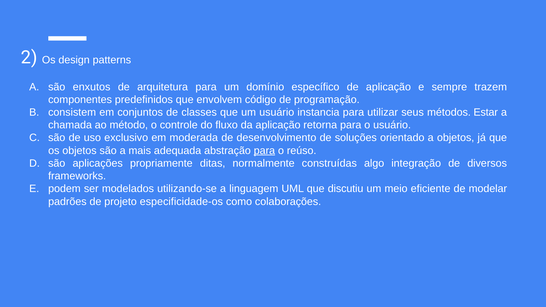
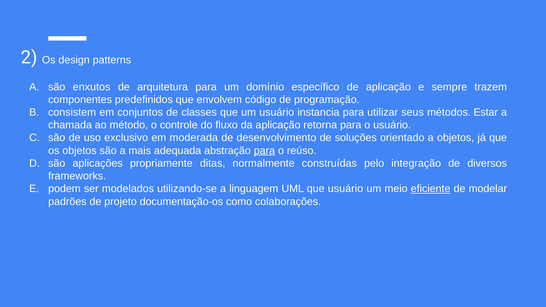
algo: algo -> pelo (374, 163)
que discutiu: discutiu -> usuário (345, 189)
eficiente underline: none -> present (431, 189)
especificidade-os: especificidade-os -> documentação-os (181, 202)
